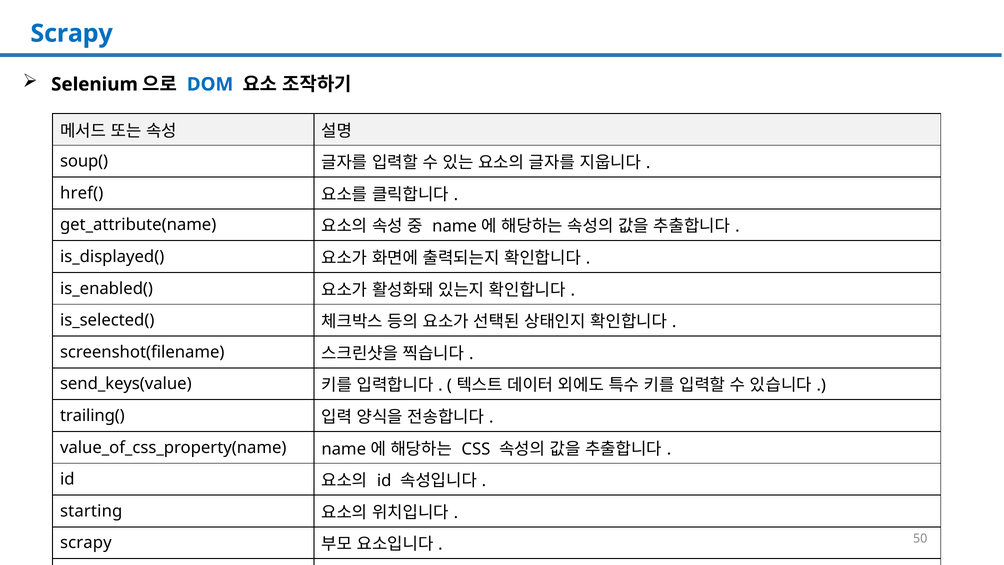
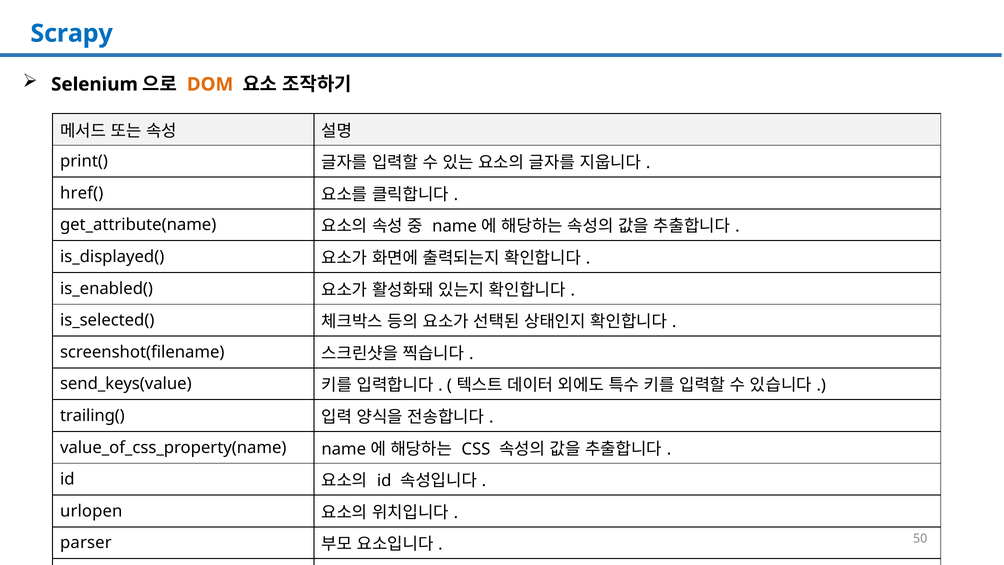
DOM colour: blue -> orange (210, 84)
soup(: soup( -> print( (84, 161)
starting: starting -> urlopen (91, 511)
scrapy: scrapy -> parser (86, 543)
